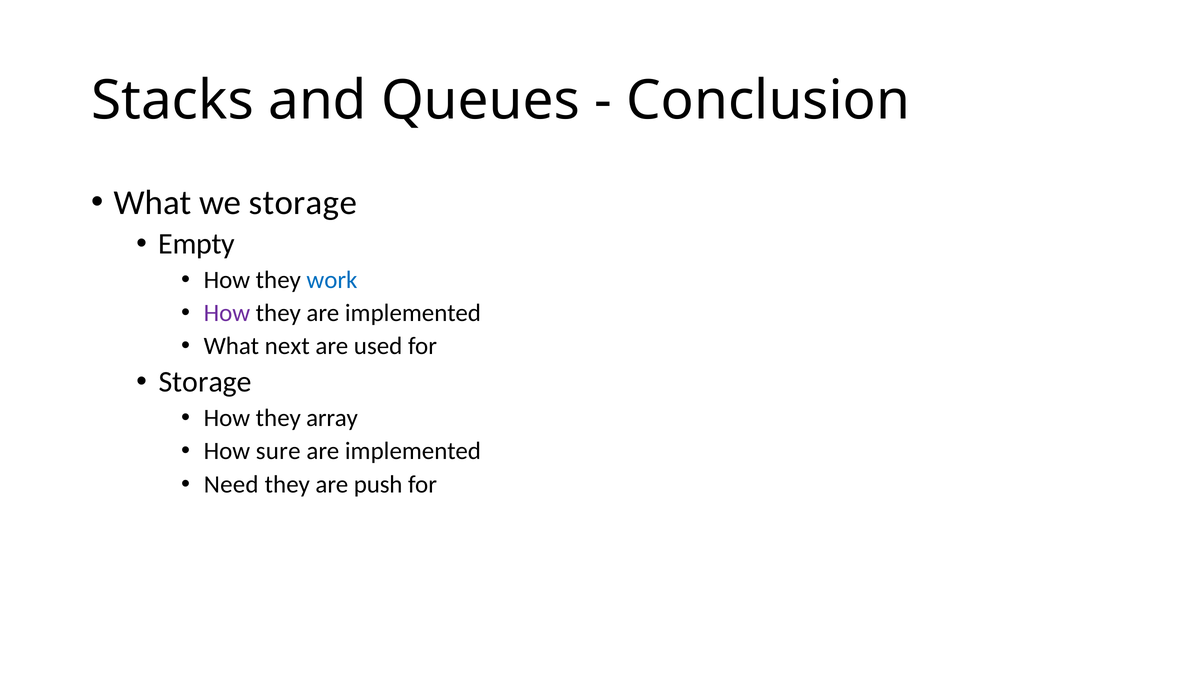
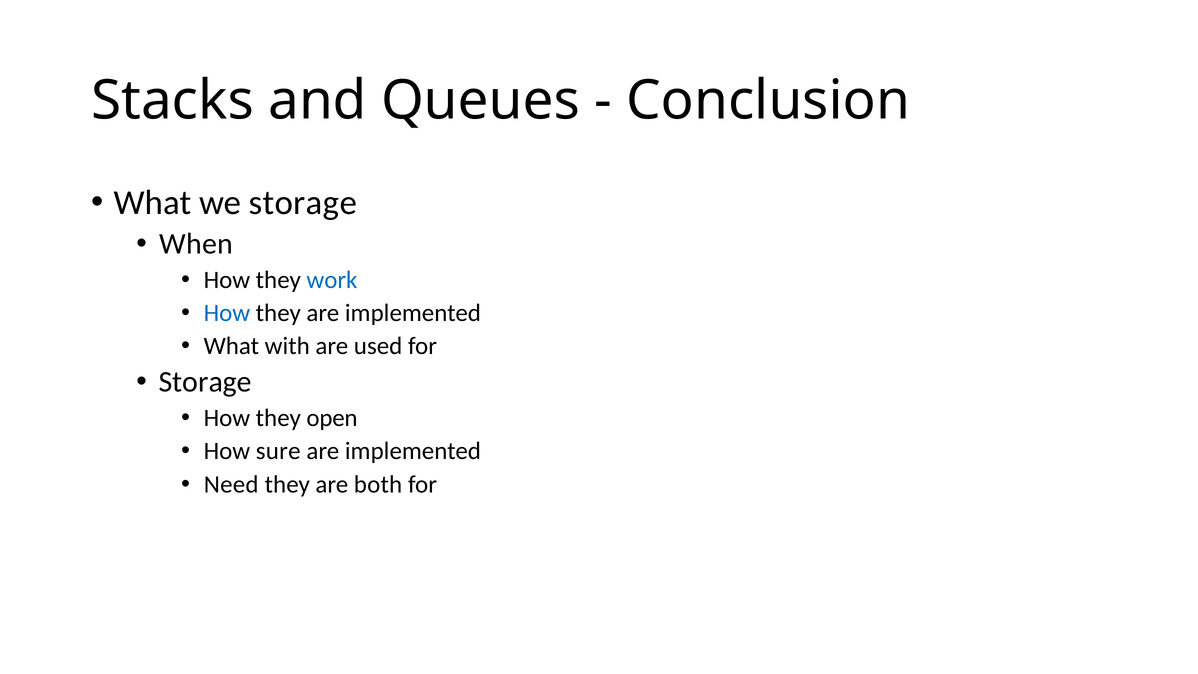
Empty: Empty -> When (196, 244)
How colour: purple -> blue (227, 313)
next: next -> with (287, 346)
array: array -> open (332, 418)
push: push -> both (378, 484)
